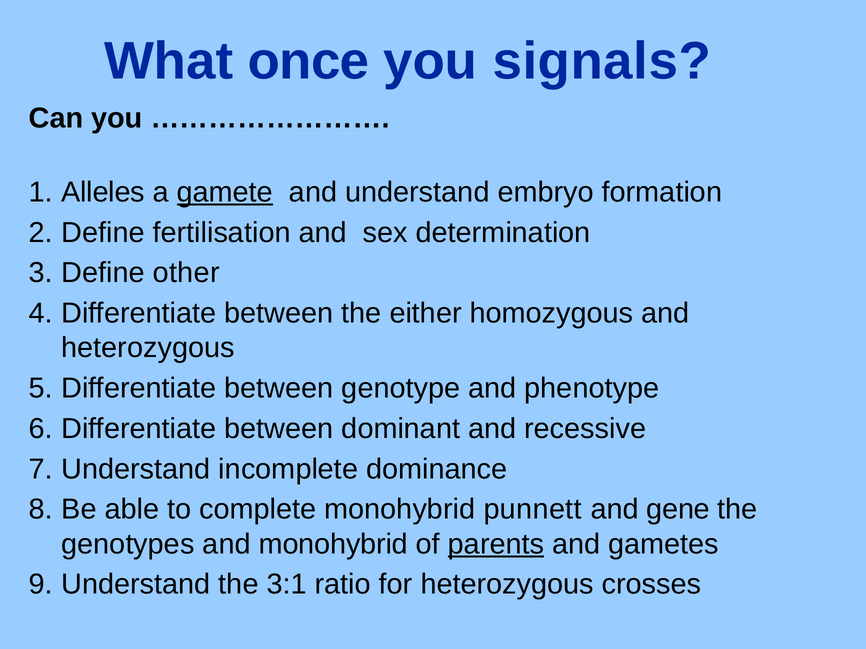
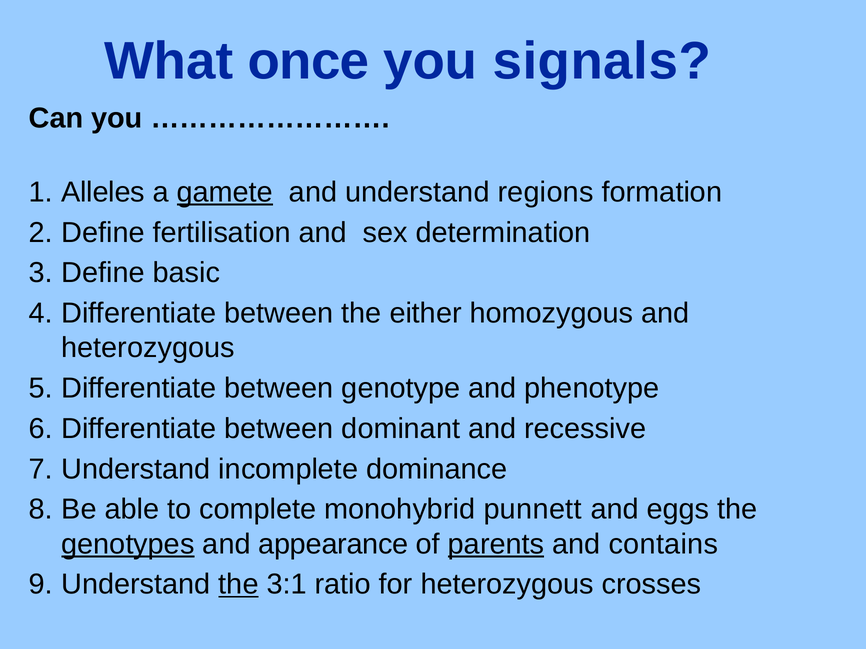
embryo: embryo -> regions (546, 192)
other: other -> basic (186, 273)
gene: gene -> eggs (678, 510)
genotypes underline: none -> present (128, 544)
and monohybrid: monohybrid -> appearance (333, 544)
gametes: gametes -> contains (663, 544)
the underline: none -> present (239, 585)
